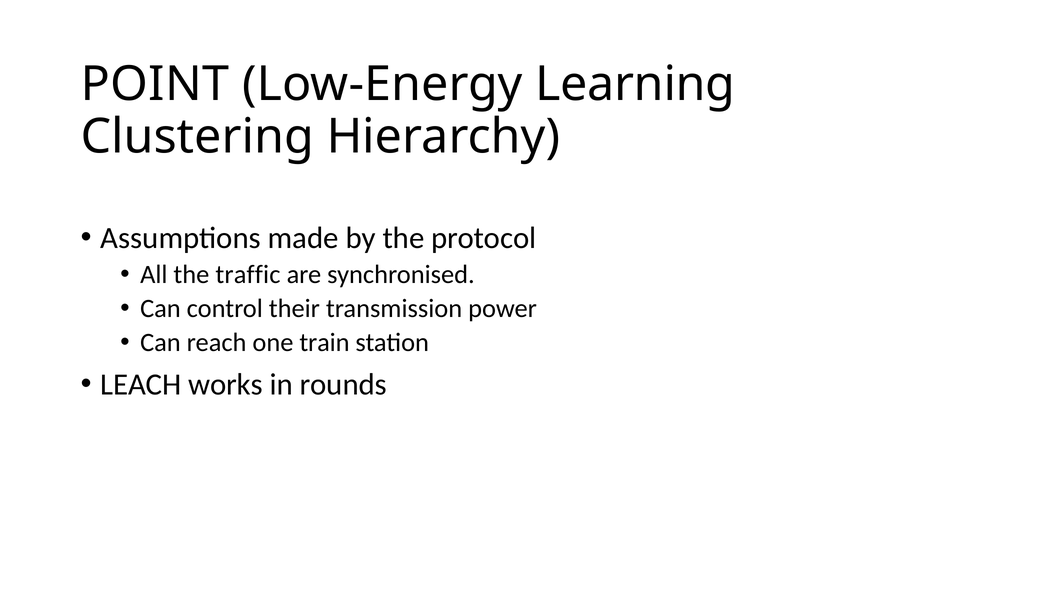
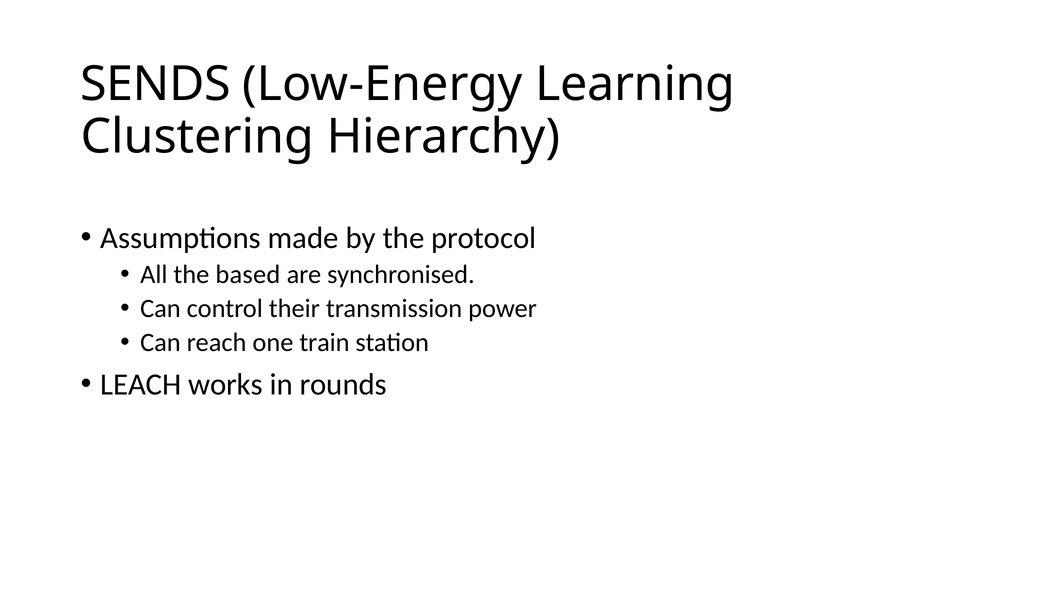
POINT: POINT -> SENDS (155, 84)
traffic: traffic -> based (248, 274)
